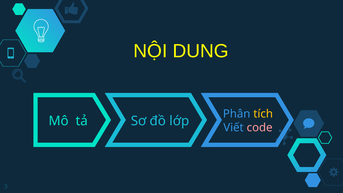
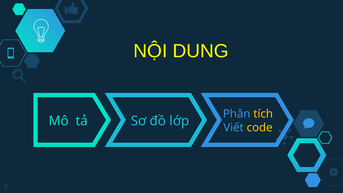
code colour: pink -> yellow (260, 128)
